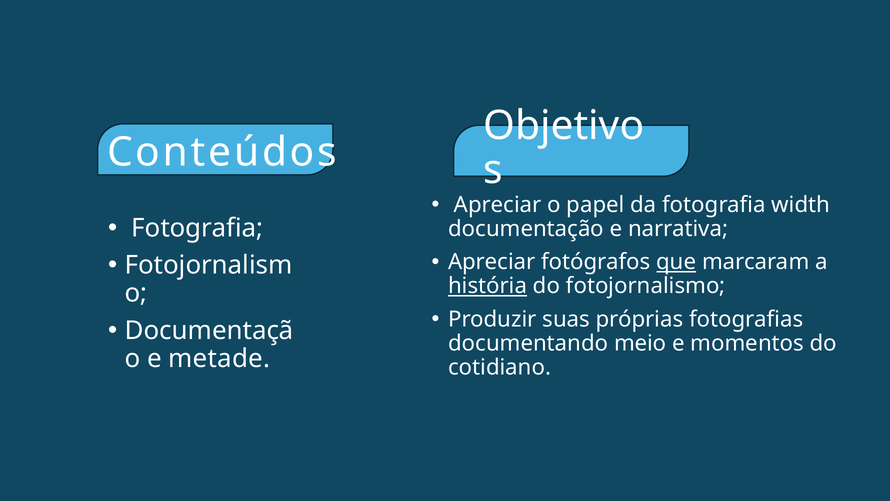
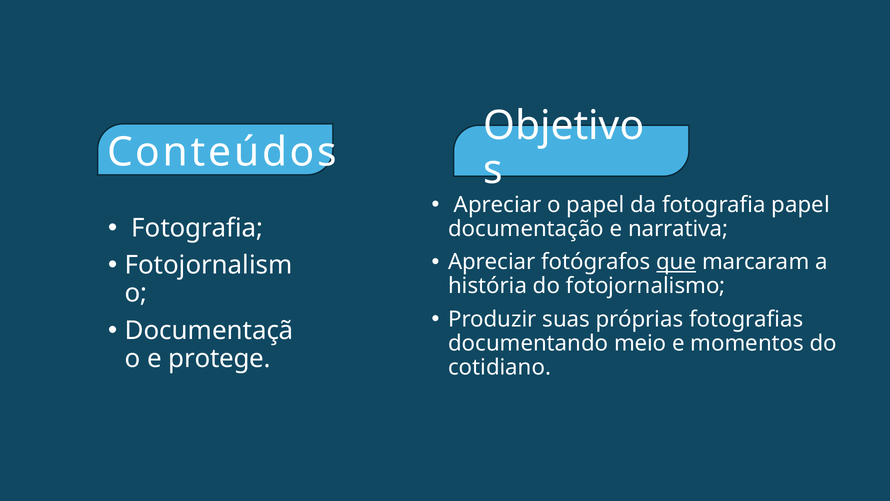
fotografia width: width -> papel (801, 205)
história underline: present -> none (488, 286)
metade: metade -> protege (220, 359)
